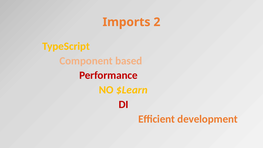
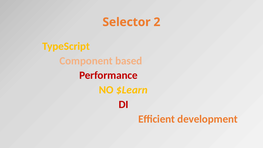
Imports: Imports -> Selector (127, 22)
